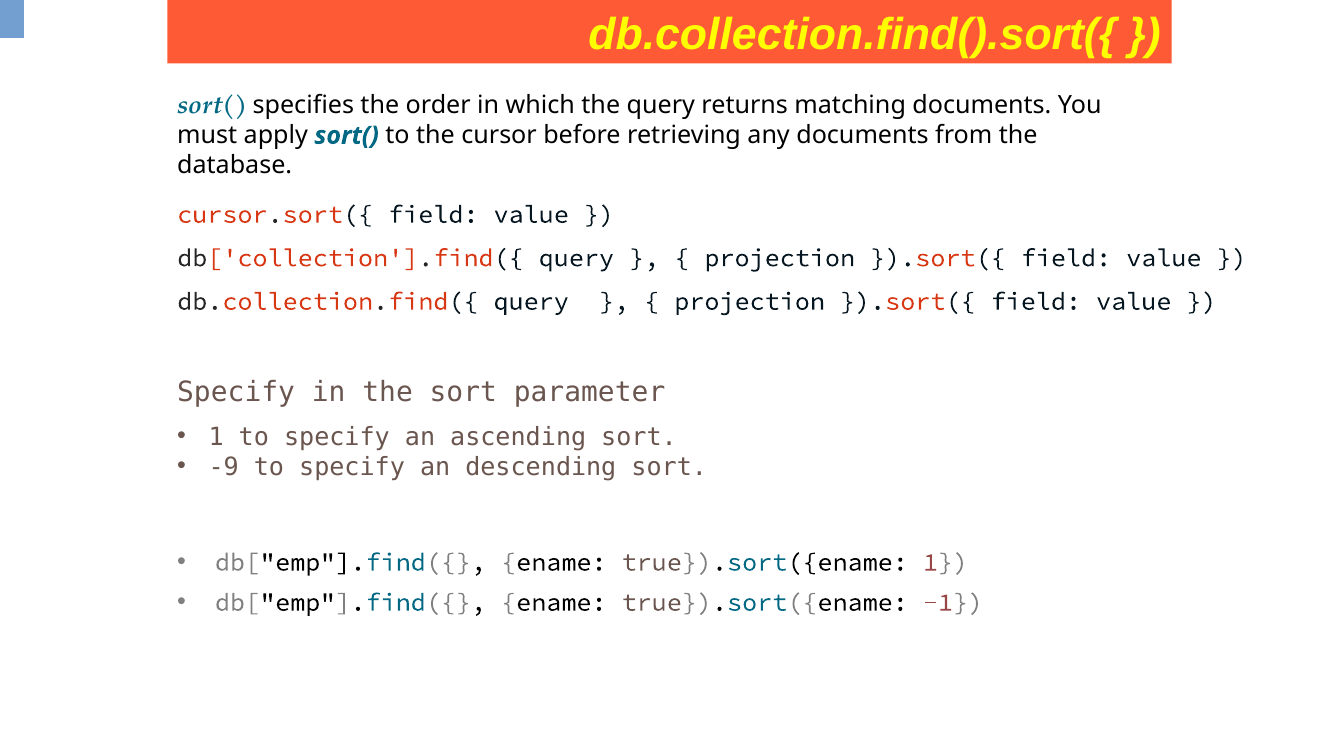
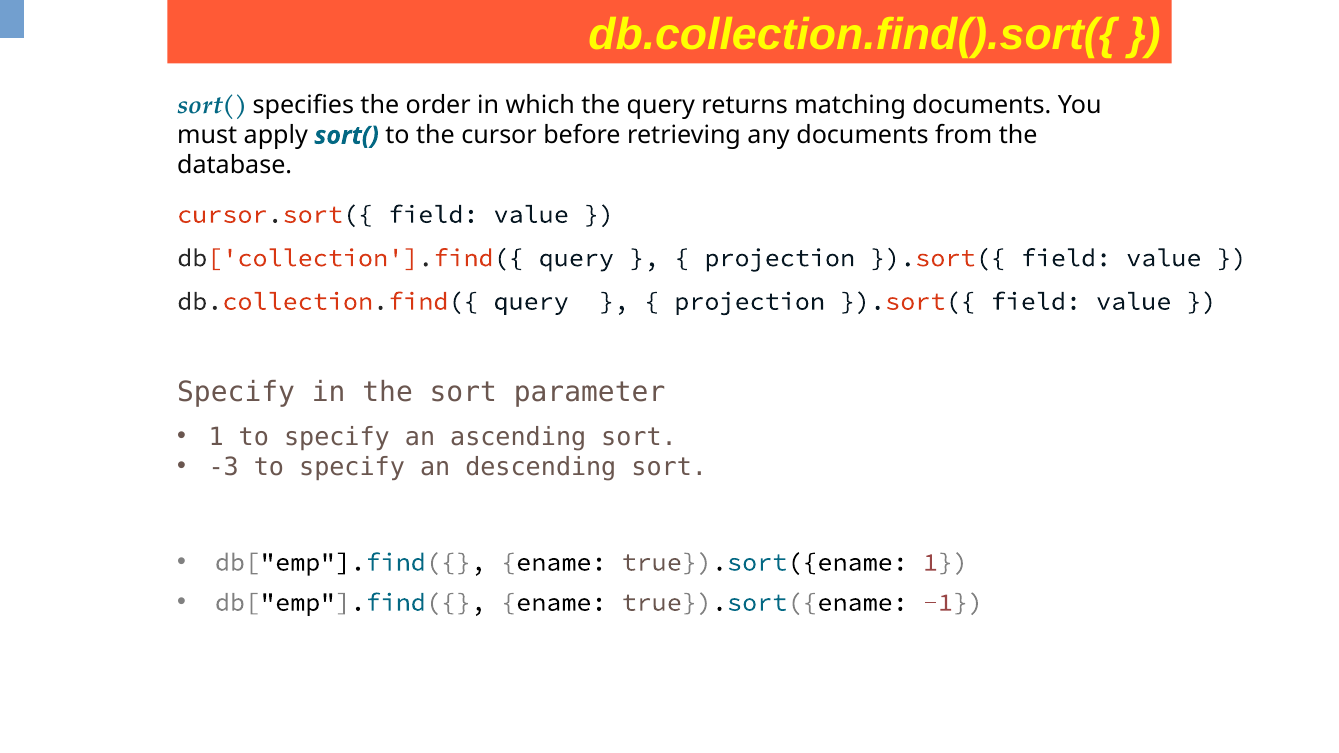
-9: -9 -> -3 (224, 467)
